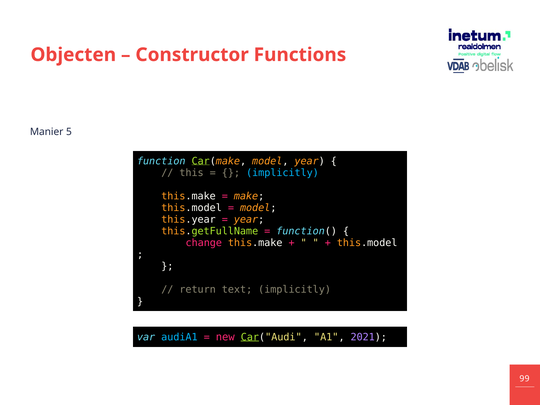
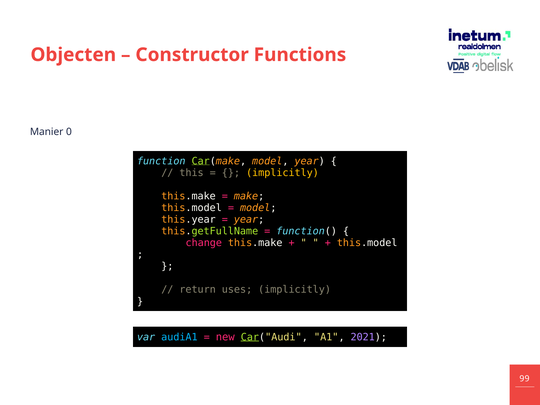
5: 5 -> 0 (69, 132)
implicitly colour: light blue -> yellow (282, 173)
text: text -> uses (237, 290)
